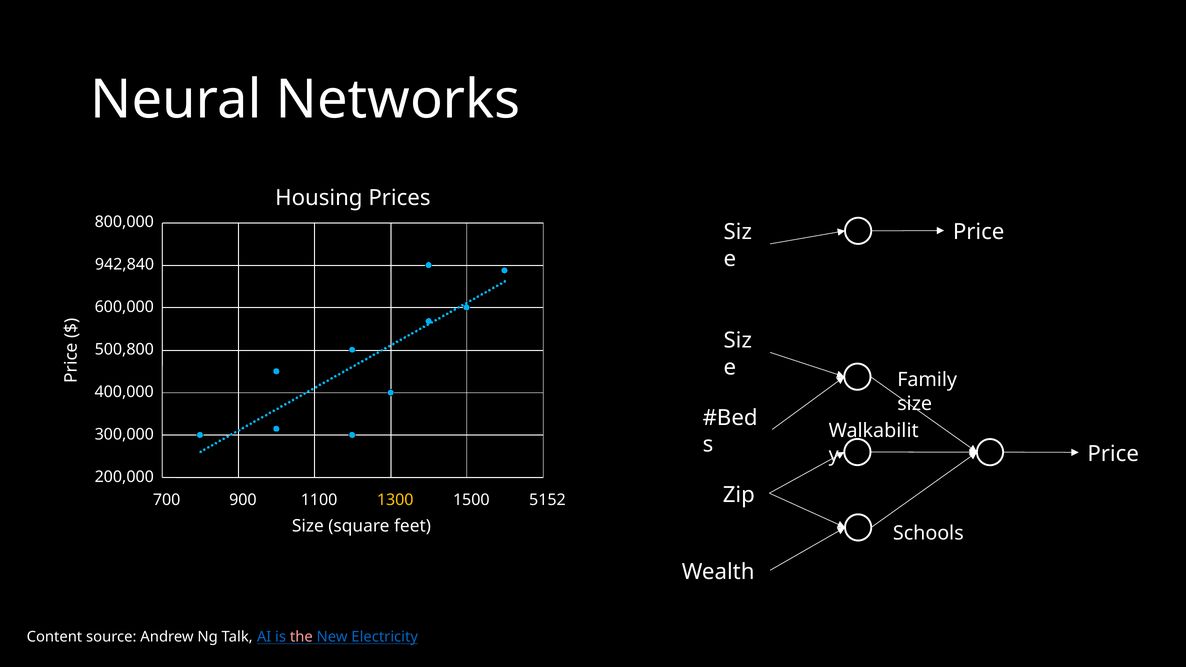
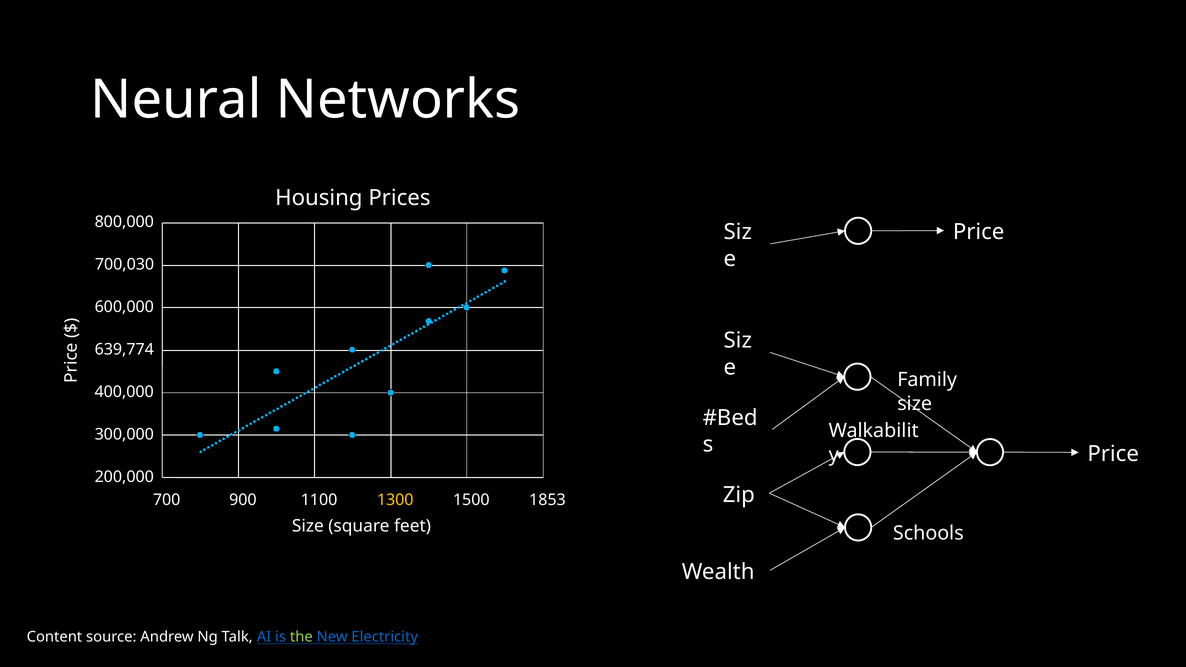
942,840: 942,840 -> 700,030 (125, 265)
500,800: 500,800 -> 639,774 (124, 350)
5152: 5152 -> 1853 (547, 500)
the colour: pink -> light green (301, 637)
